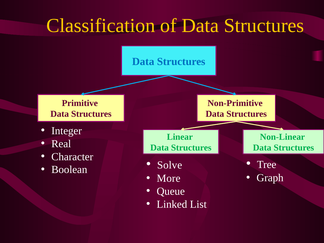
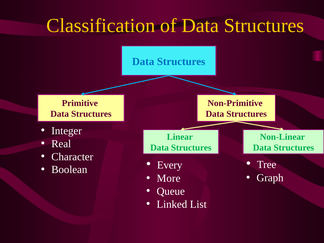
Solve: Solve -> Every (170, 165)
